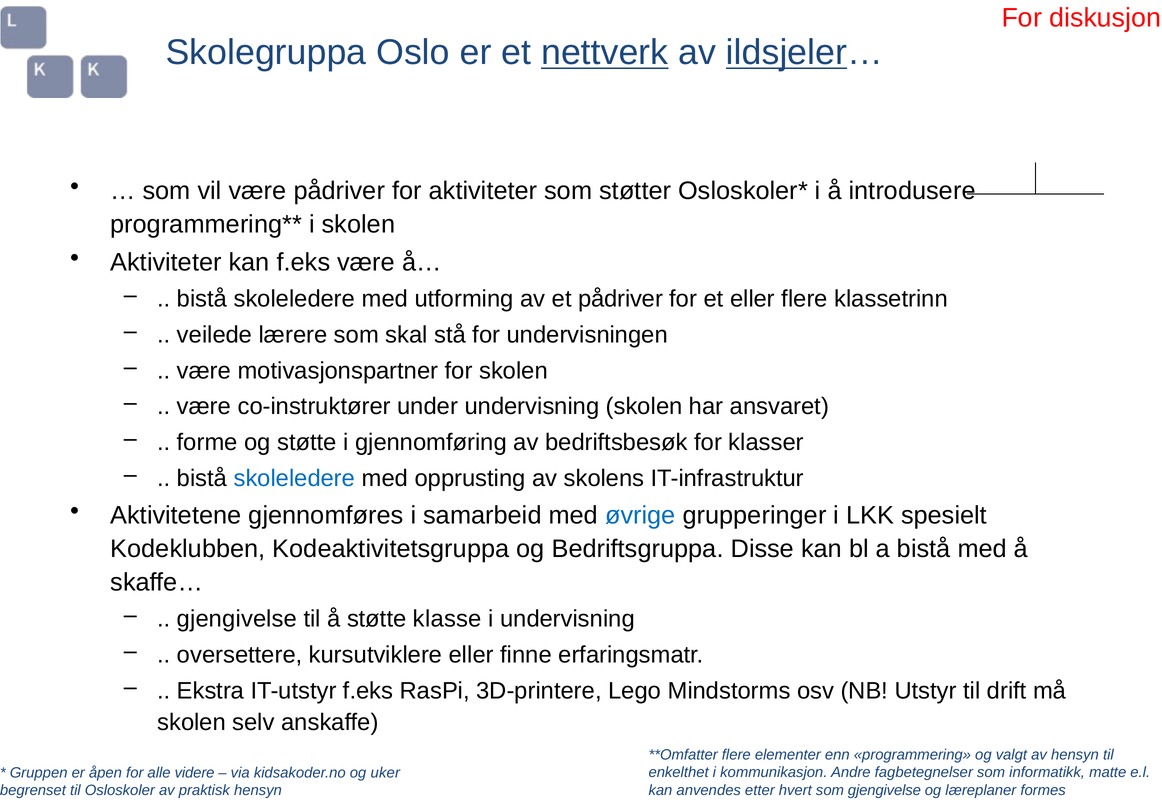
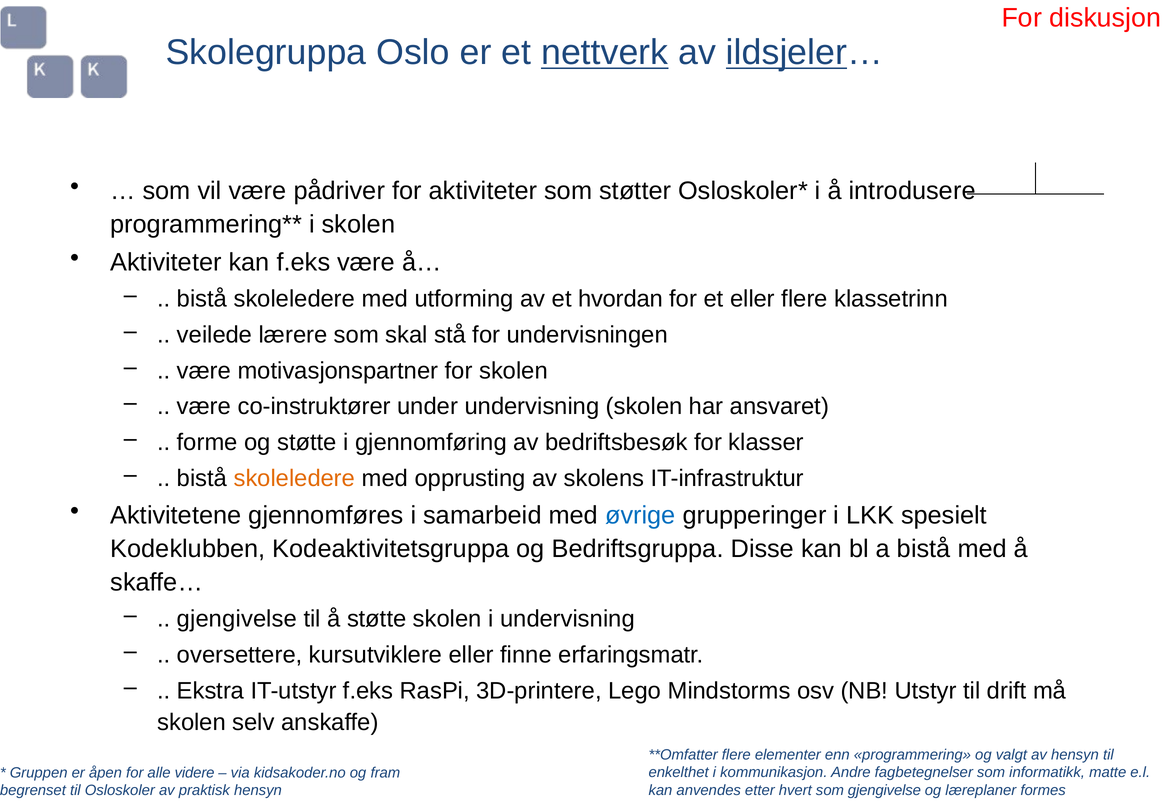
et pådriver: pådriver -> hvordan (621, 299)
skoleledere colour: blue -> orange (294, 479)
støtte klasse: klasse -> skolen (447, 619)
uker: uker -> fram (385, 773)
